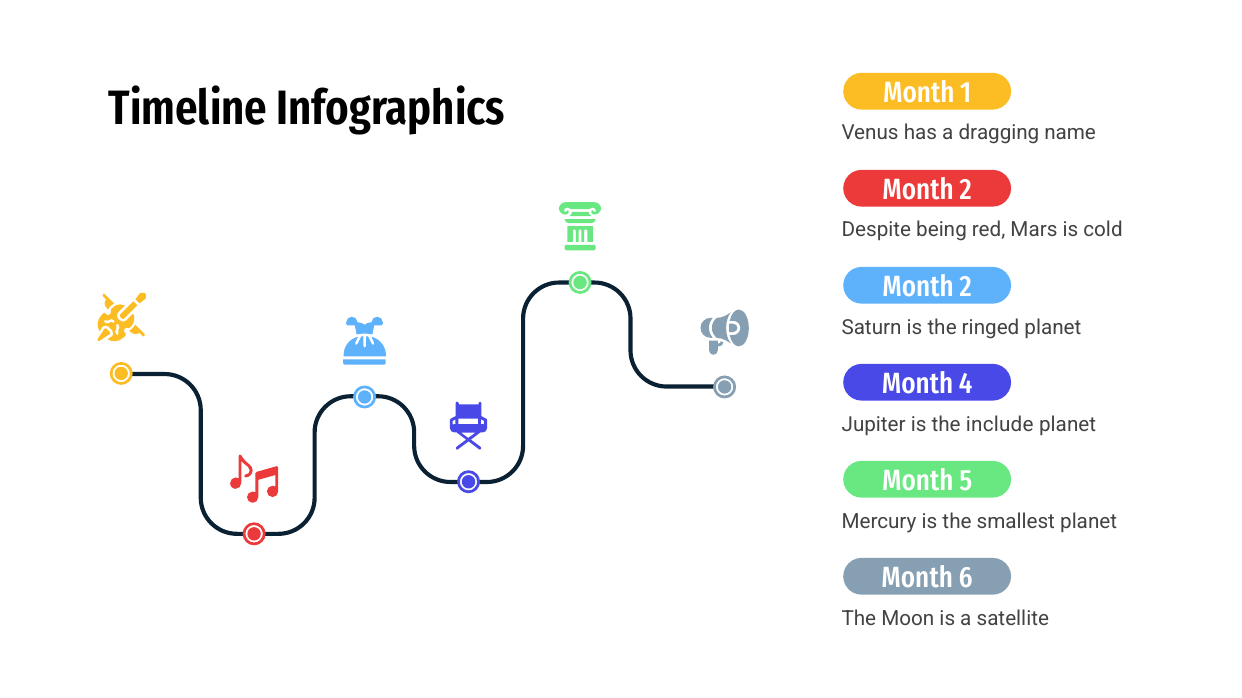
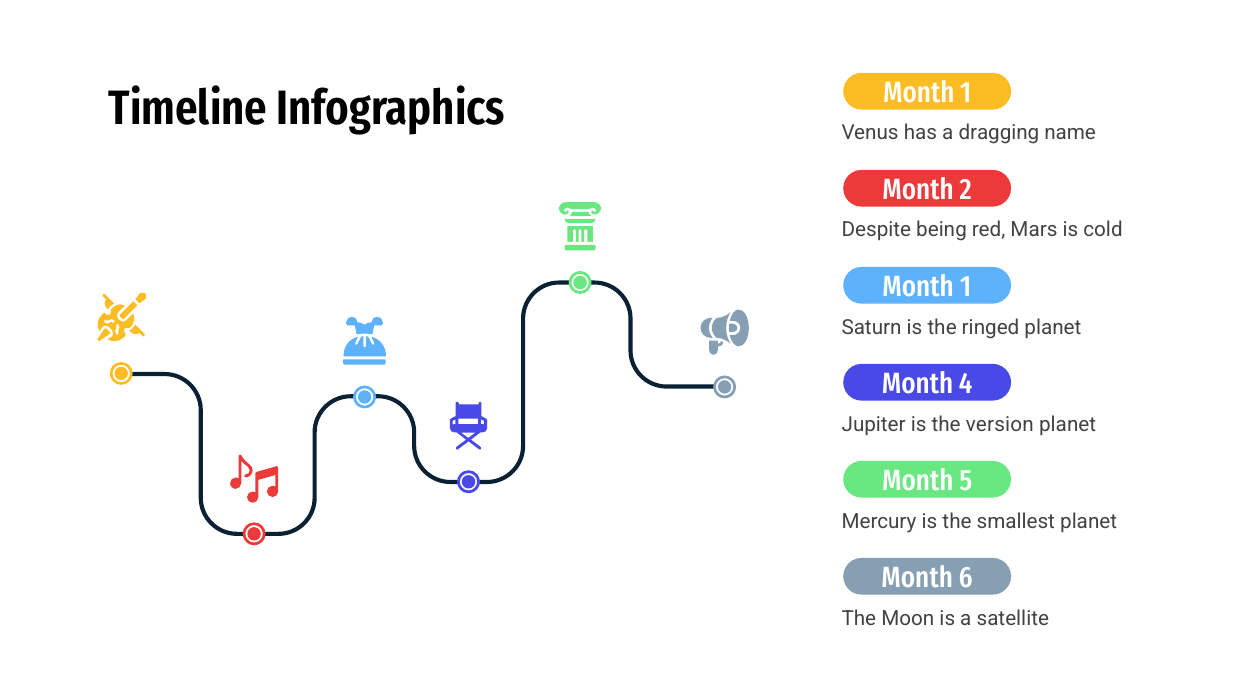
2: 2 -> 1 (966, 288)
include: include -> version (1000, 425)
